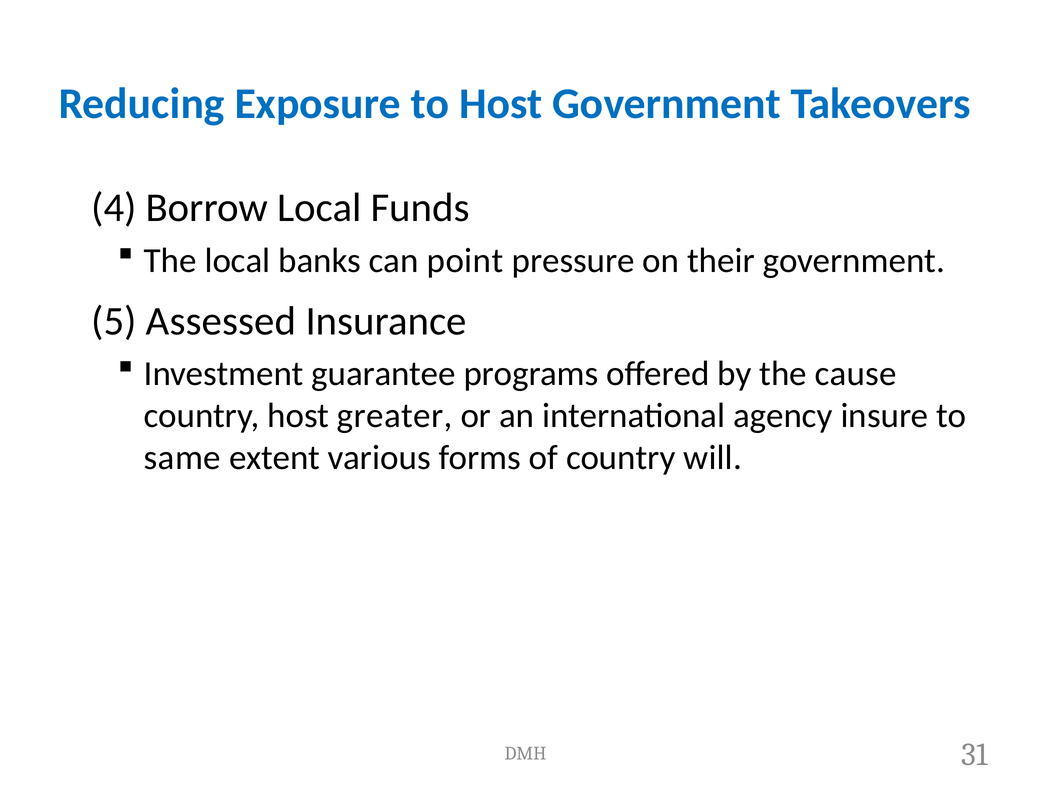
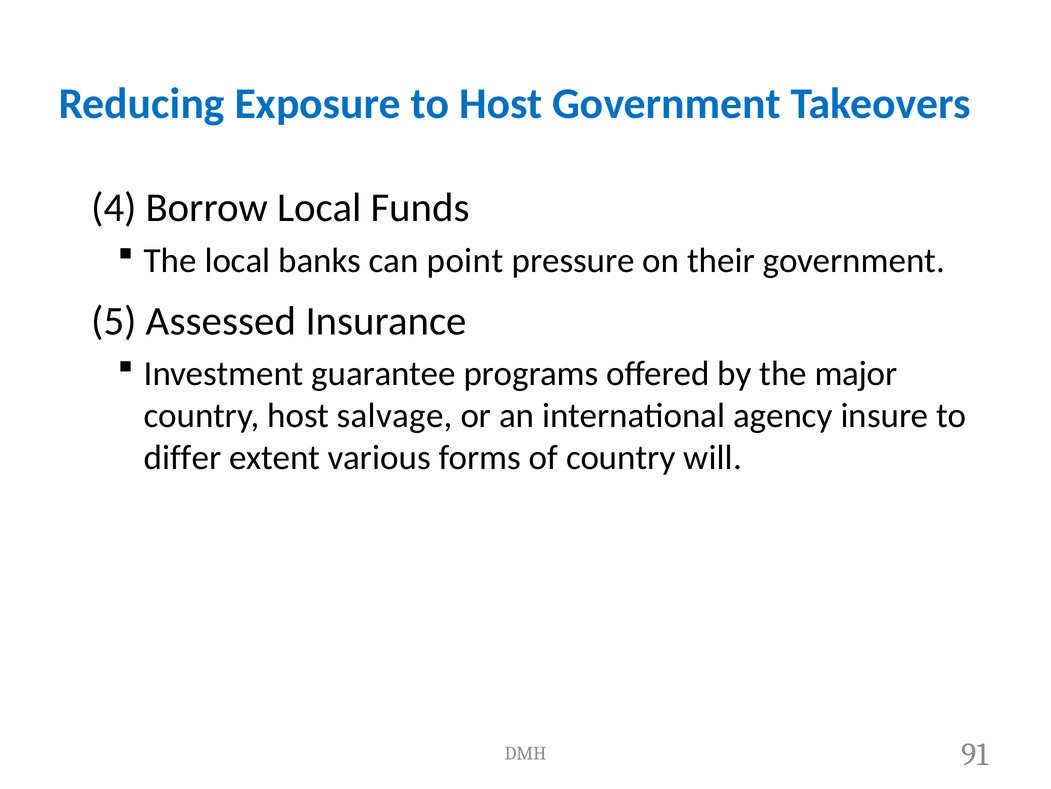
cause: cause -> major (856, 373)
greater: greater -> salvage (395, 415)
same: same -> differ (183, 457)
31: 31 -> 91 (975, 754)
